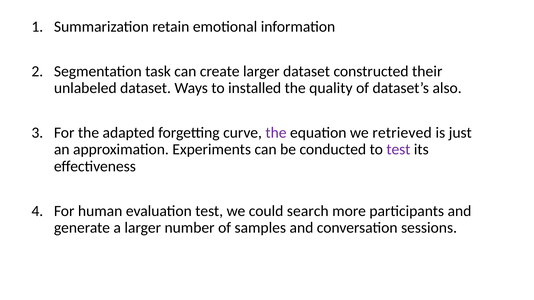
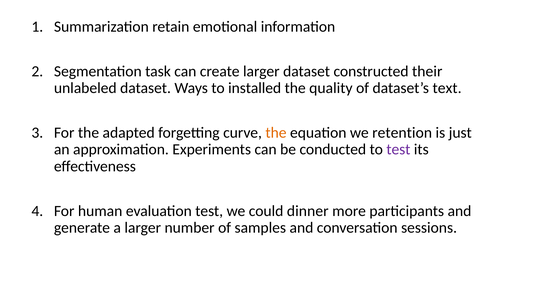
also: also -> text (447, 88)
the colour: purple -> orange (276, 133)
retrieved: retrieved -> retention (402, 133)
search: search -> dinner (308, 211)
